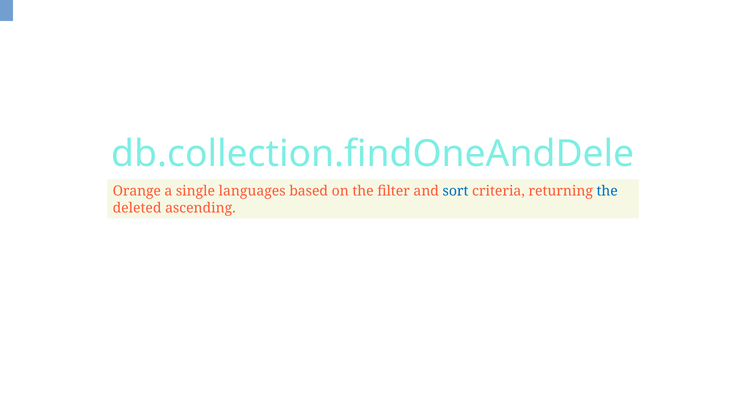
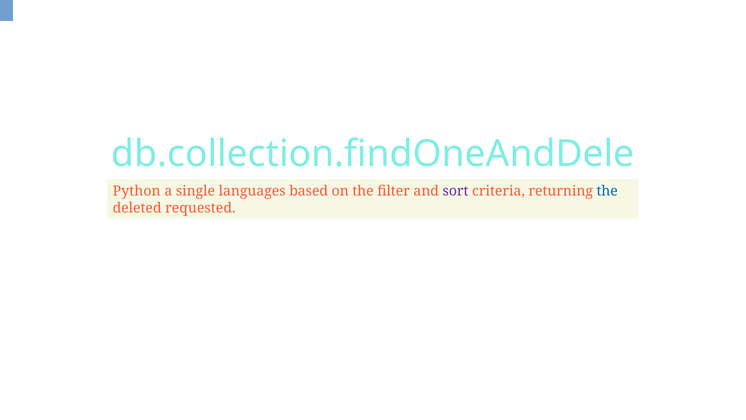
Orange: Orange -> Python (137, 191)
sort colour: blue -> purple (456, 191)
ascending: ascending -> requested (200, 208)
